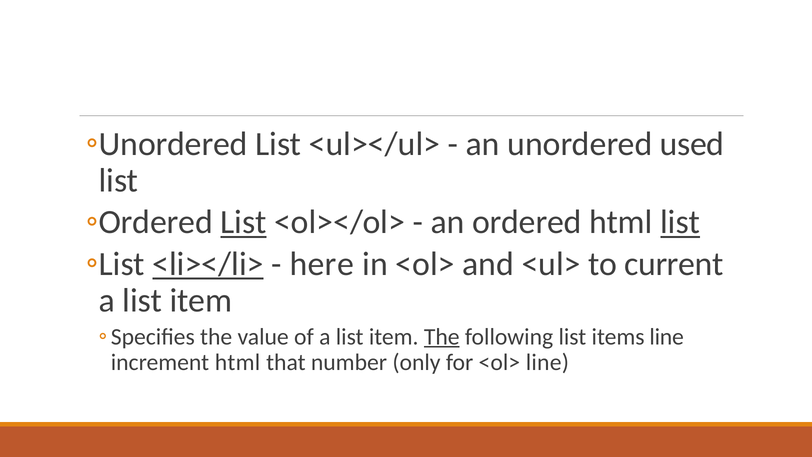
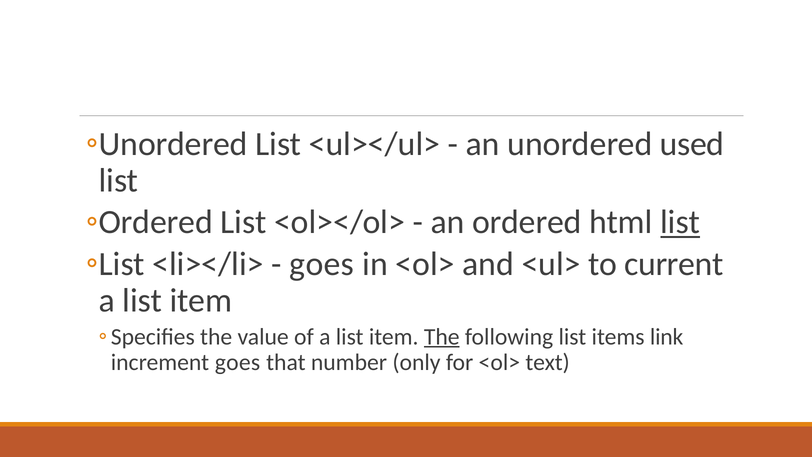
List underline: present -> none (243, 222)
<li></li> underline: present -> none (208, 264)
here: here -> goes (322, 264)
items line: line -> link (667, 337)
increment html: html -> goes (238, 362)
<ol> line: line -> text (548, 362)
